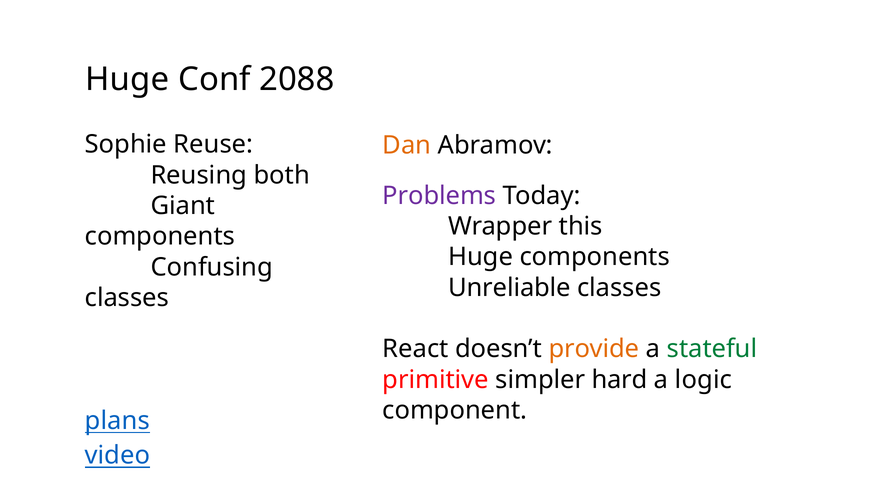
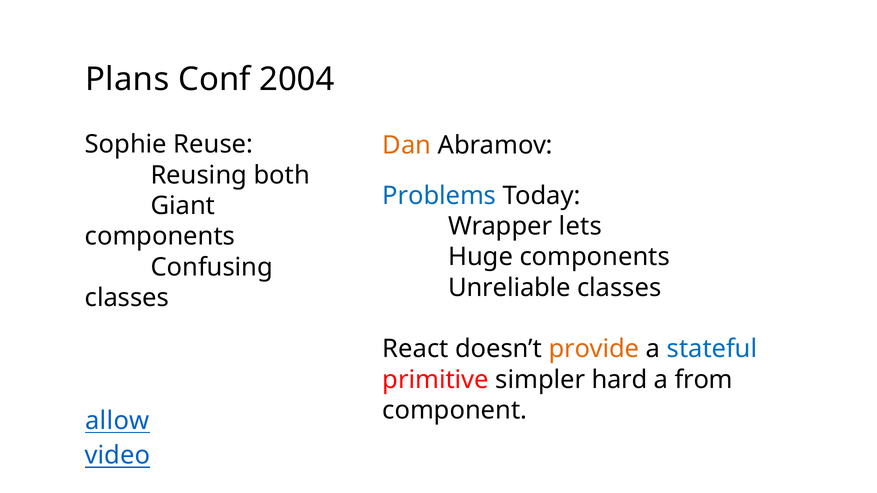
Huge: Huge -> Plans (127, 79)
2088: 2088 -> 2004 (297, 79)
Problems colour: purple -> blue (439, 196)
this: this -> lets (581, 226)
stateful colour: green -> blue (712, 349)
logic: logic -> from (704, 380)
plans: plans -> allow (117, 421)
